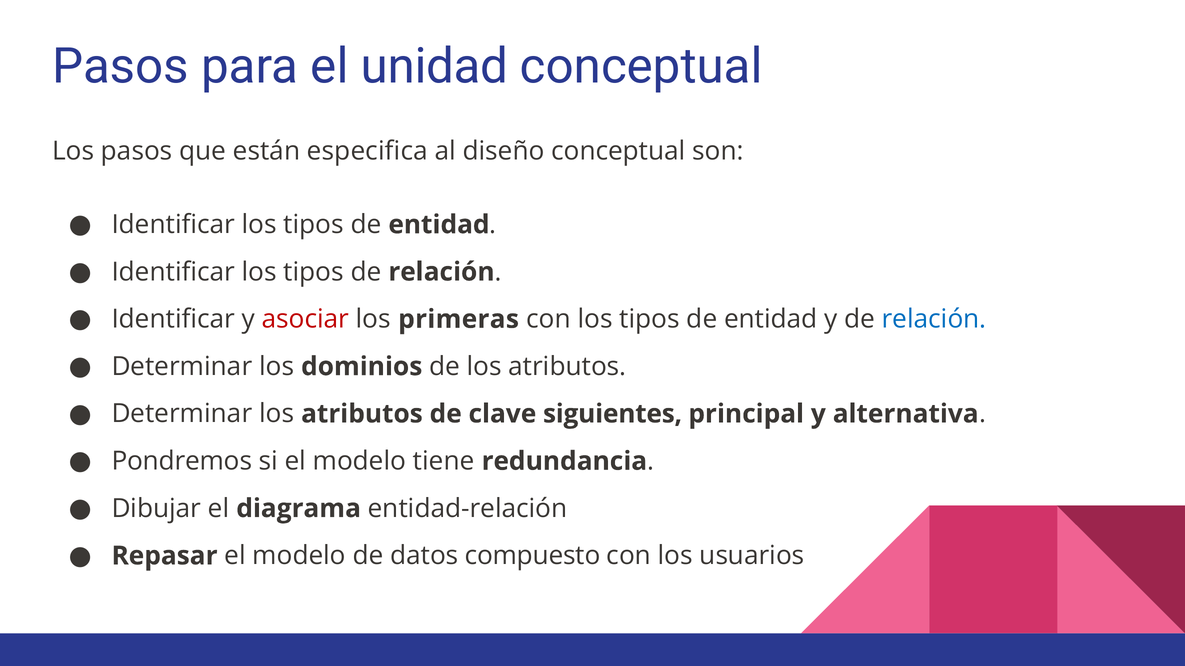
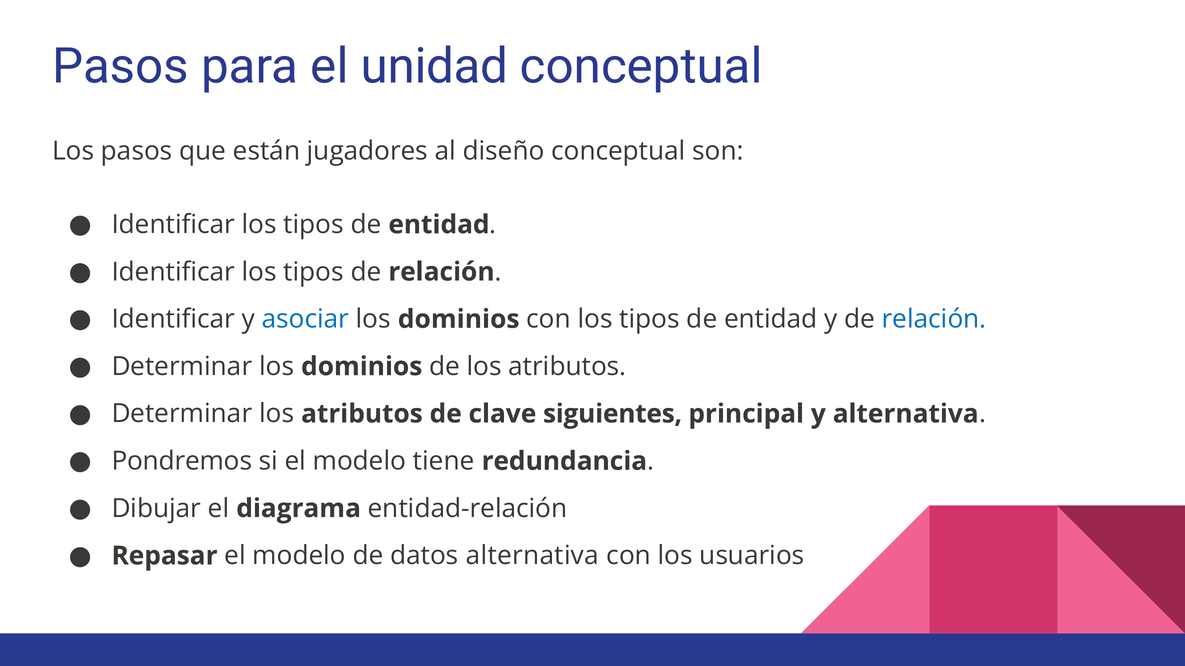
especifica: especifica -> jugadores (367, 151)
asociar colour: red -> blue (305, 319)
primeras: primeras -> dominios (459, 319)
datos compuesto: compuesto -> alternativa (532, 556)
